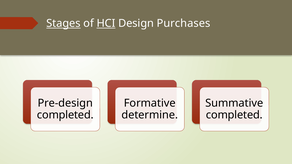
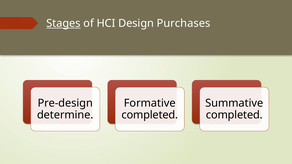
HCI underline: present -> none (106, 23)
completed: completed -> determine (65, 115)
determine: determine -> completed (150, 115)
